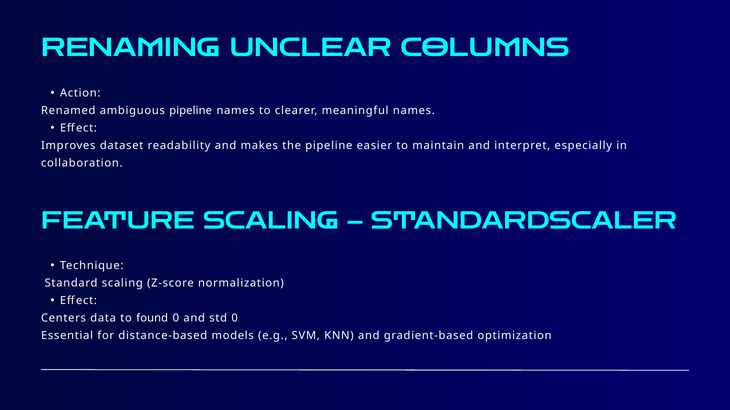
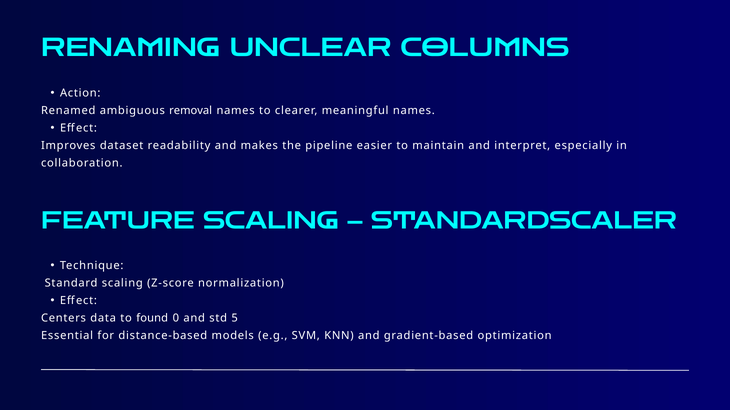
ambiguous pipeline: pipeline -> removal (191, 111)
std 0: 0 -> 5 (235, 319)
